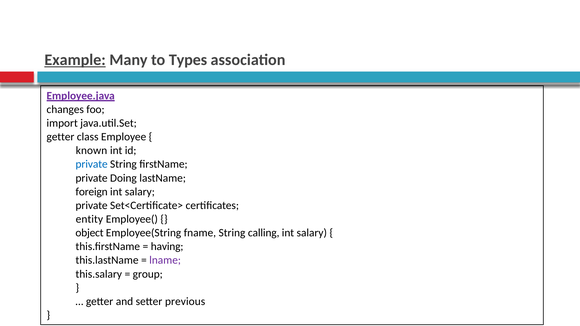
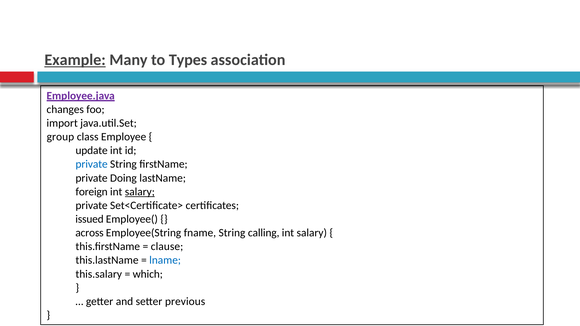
getter: getter -> group (60, 137)
known: known -> update (92, 151)
salary underline: none -> present (140, 192)
entity: entity -> issued (90, 219)
object: object -> across (90, 233)
having: having -> clause (167, 247)
lname colour: purple -> blue (165, 260)
group: group -> which (148, 274)
